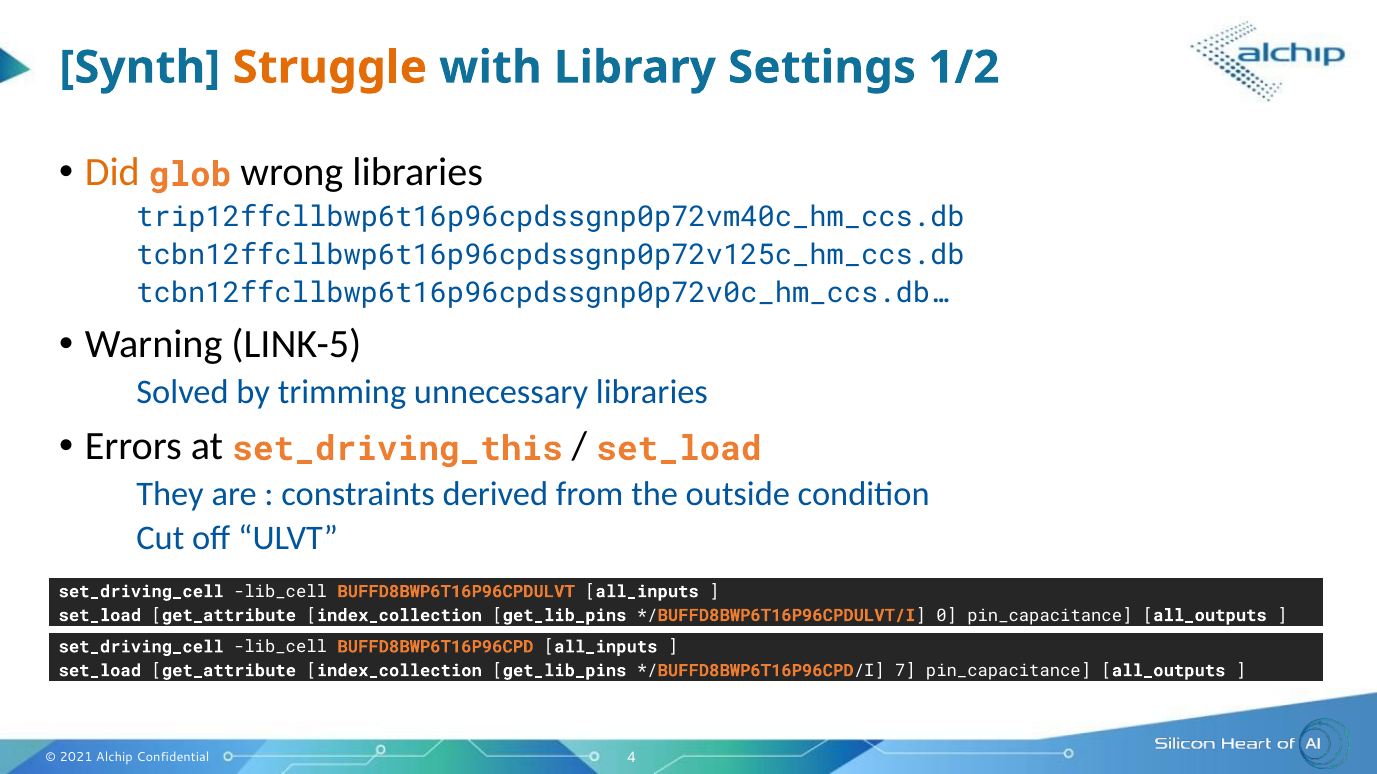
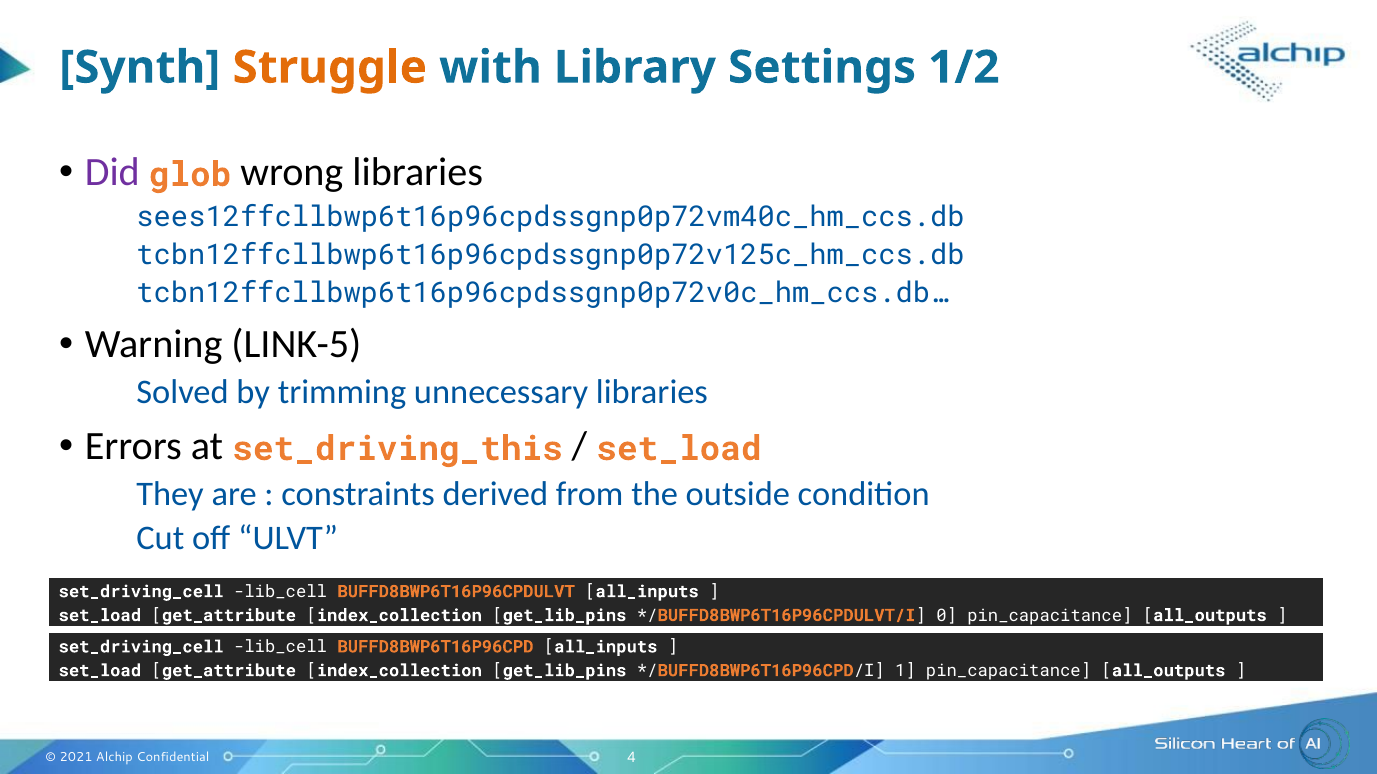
Did colour: orange -> purple (112, 173)
trip12ffcllbwp6t16p96cpdssgnp0p72vm40c_hm_ccs.db: trip12ffcllbwp6t16p96cpdssgnp0p72vm40c_hm_ccs.db -> sees12ffcllbwp6t16p96cpdssgnp0p72vm40c_hm_ccs.db (551, 217)
7: 7 -> 1 (905, 671)
